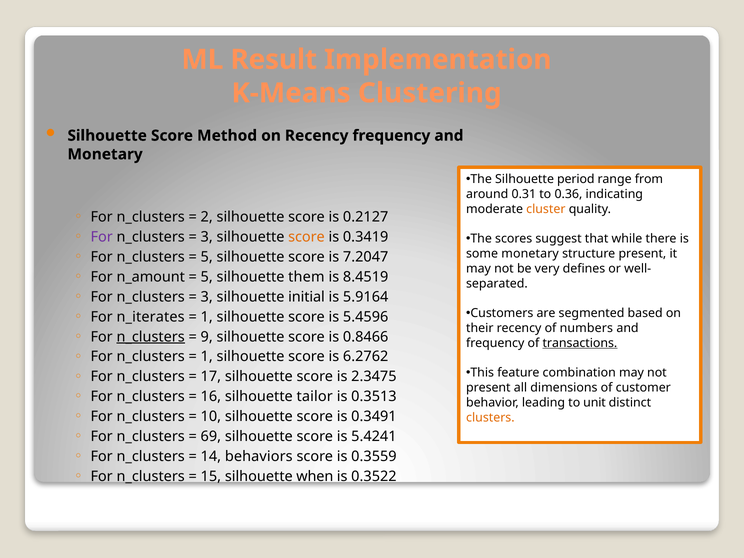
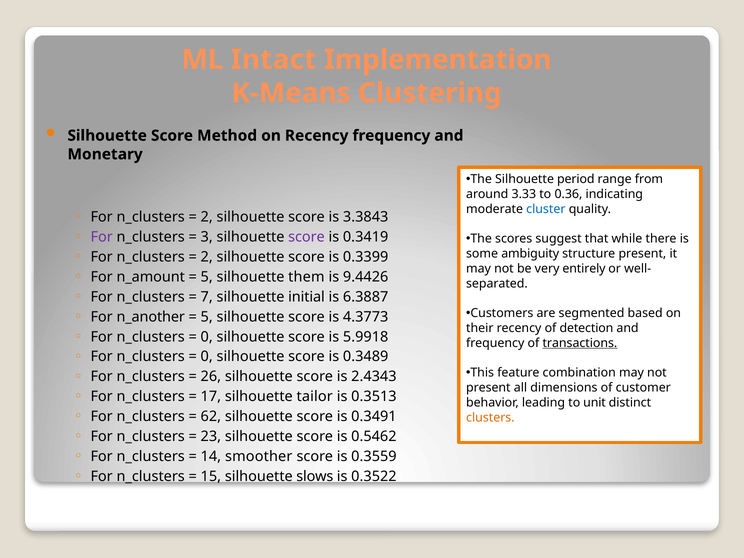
Result: Result -> Intact (274, 60)
0.31: 0.31 -> 3.33 (524, 194)
cluster colour: orange -> blue (546, 209)
0.2127: 0.2127 -> 3.3843 (366, 217)
score colour: orange -> purple (306, 237)
some monetary: monetary -> ambiguity (530, 254)
5: 5 -> 2 (207, 257)
7.2047: 7.2047 -> 0.3399 (366, 257)
defines: defines -> entirely (584, 269)
8.4519: 8.4519 -> 9.4426 (366, 277)
3: 3 -> 7 (207, 297)
5.9164: 5.9164 -> 6.3887 (366, 297)
n_iterates: n_iterates -> n_another (151, 317)
1: 1 -> 5 (207, 317)
5.4596: 5.4596 -> 4.3773 (366, 317)
numbers: numbers -> detection (586, 328)
n_clusters underline: present -> none (151, 337)
9: 9 -> 0 (207, 337)
0.8466: 0.8466 -> 5.9918 (366, 337)
1: 1 -> 0 (207, 357)
6.2762: 6.2762 -> 0.3489 (366, 357)
17: 17 -> 26 (211, 377)
2.3475: 2.3475 -> 2.4343 (374, 377)
16: 16 -> 17 (211, 397)
10: 10 -> 62 (211, 417)
69: 69 -> 23 (211, 436)
5.4241: 5.4241 -> 0.5462 (374, 436)
behaviors: behaviors -> smoother (259, 456)
when: when -> slows (315, 476)
